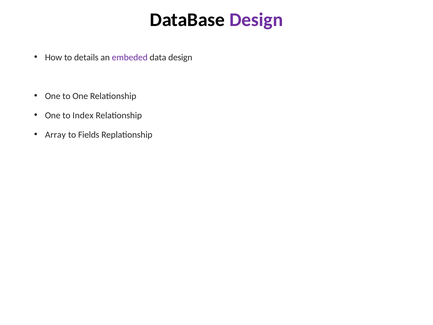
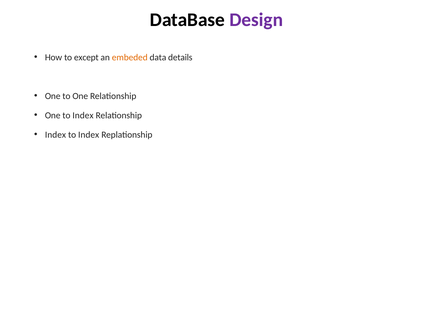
details: details -> except (86, 57)
embeded colour: purple -> orange (130, 57)
data design: design -> details (180, 57)
Array: Array -> Index (55, 135)
Fields: Fields -> Index (89, 135)
